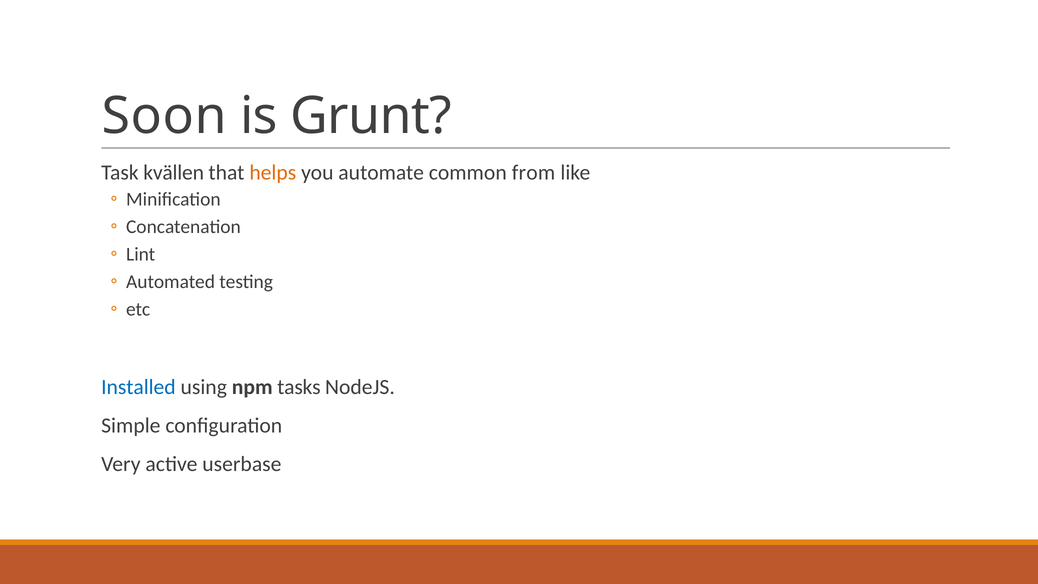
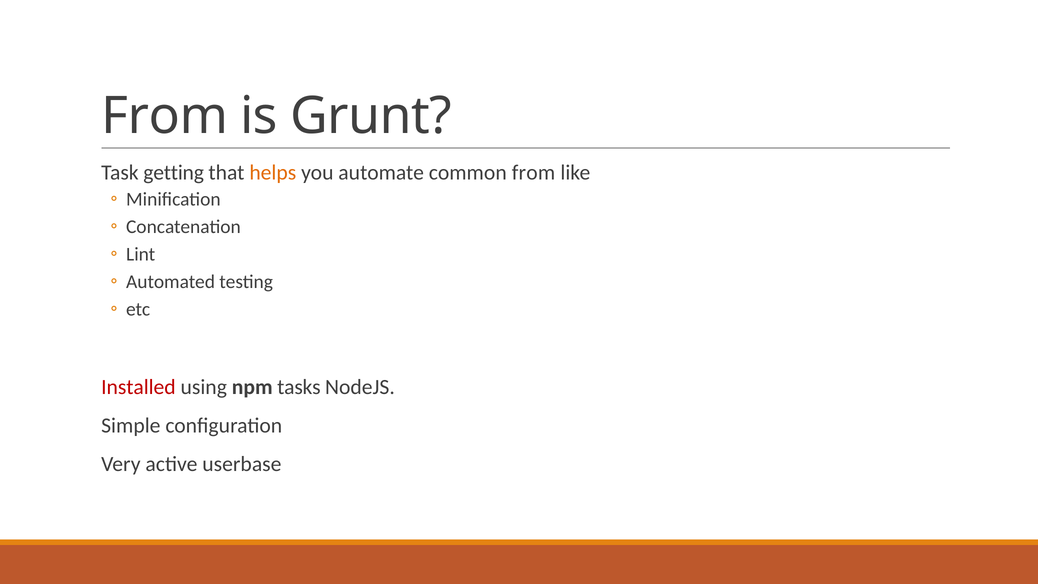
Soon: Soon -> From (165, 116)
kvällen: kvällen -> getting (174, 173)
Installed colour: blue -> red (138, 387)
